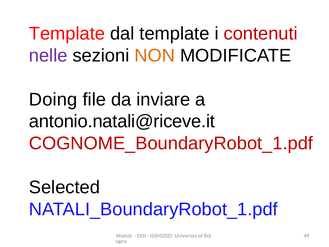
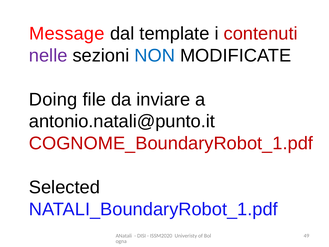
Template: Template -> Message (67, 34)
NON colour: orange -> blue (155, 56)
antonio.natali@riceve.it: antonio.natali@riceve.it -> antonio.natali@punto.it (122, 121)
